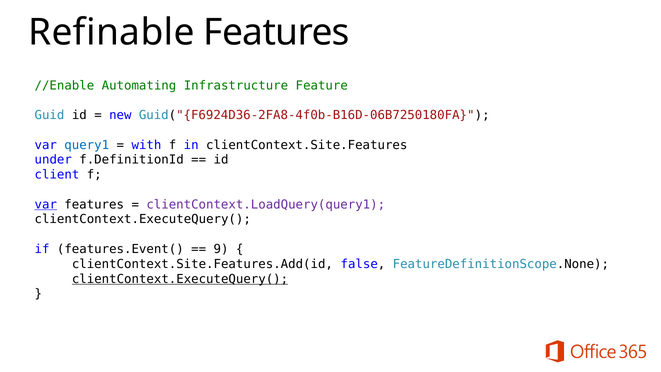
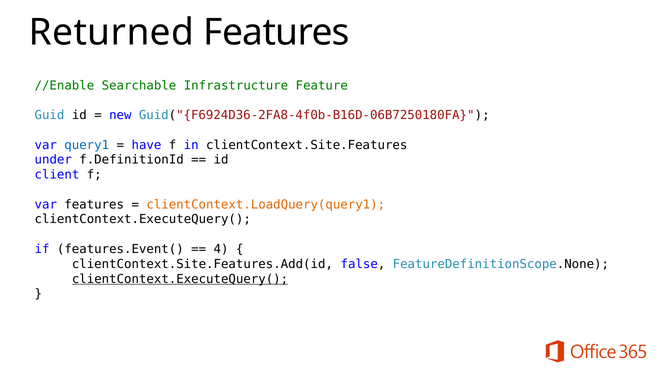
Refinable: Refinable -> Returned (111, 32)
Automating: Automating -> Searchable (139, 85)
with: with -> have (146, 145)
var underline: present -> none (46, 204)
clientContext.LoadQuery(query1 colour: purple -> orange (266, 204)
9: 9 -> 4 (221, 249)
